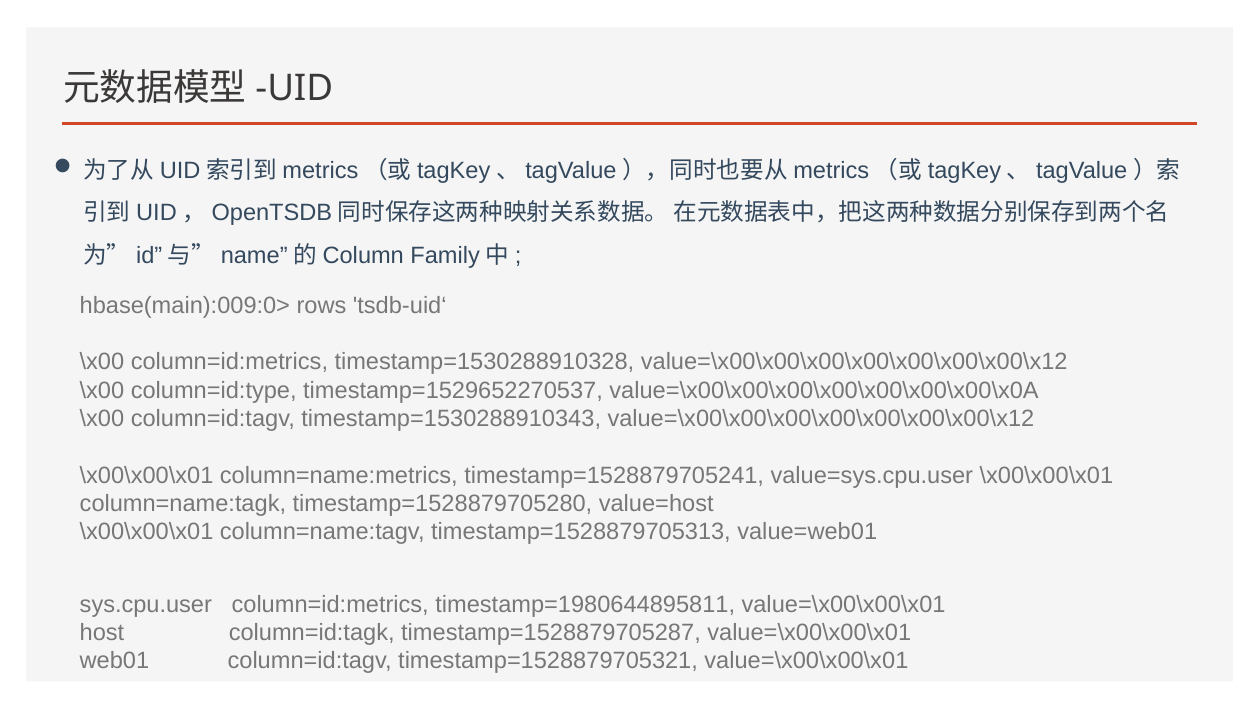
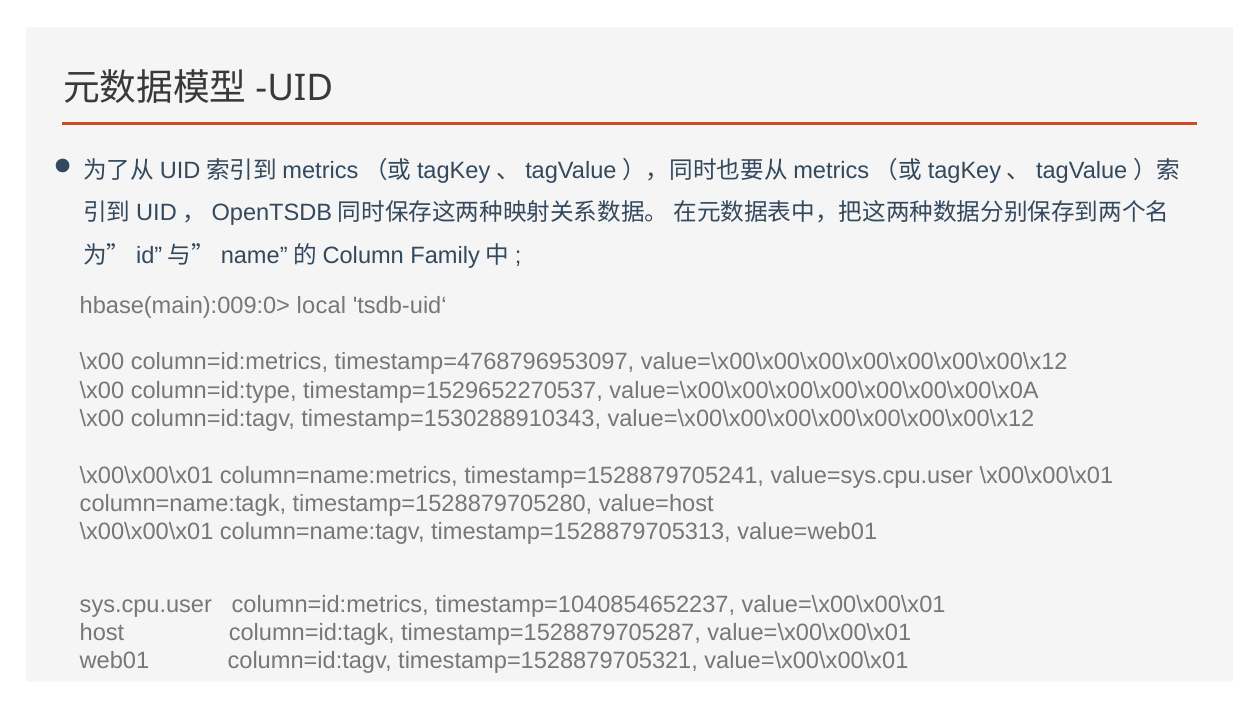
rows: rows -> local (321, 305)
timestamp=1530288910328: timestamp=1530288910328 -> timestamp=4768796953097 (484, 362)
timestamp=1980644895811: timestamp=1980644895811 -> timestamp=1040854652237 (585, 604)
